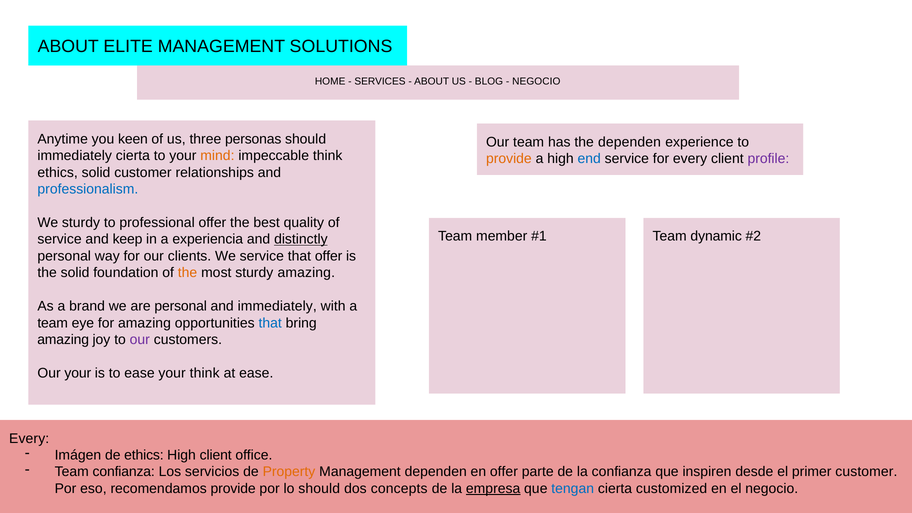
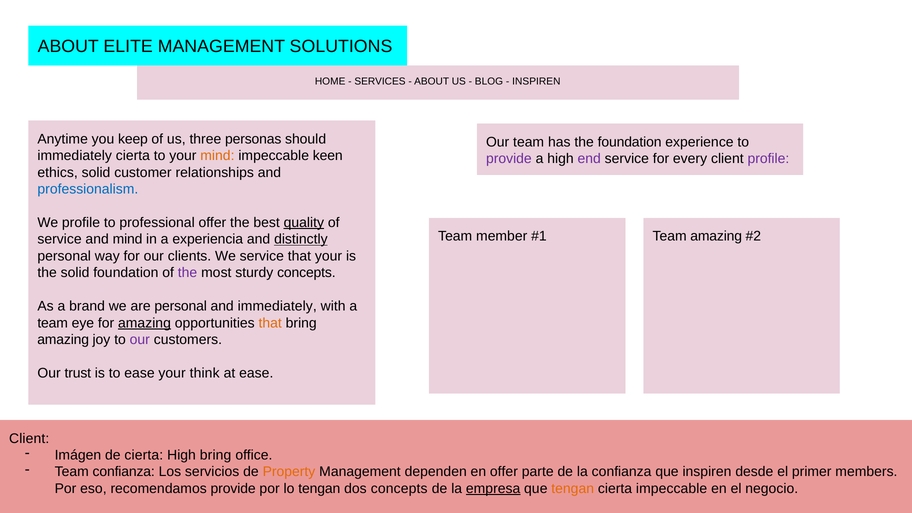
NEGOCIO: NEGOCIO -> INSPIREN (536, 81)
keen: keen -> keep (133, 139)
the dependen: dependen -> foundation (630, 142)
impeccable think: think -> keen (328, 156)
provide colour: orange -> purple (509, 159)
end colour: blue -> purple (589, 159)
We sturdy: sturdy -> profile (81, 223)
quality underline: none -> present (304, 223)
Team dynamic: dynamic -> amazing (716, 236)
and keep: keep -> mind (128, 239)
that offer: offer -> your (329, 256)
the colour: orange -> purple (188, 273)
sturdy amazing: amazing -> concepts (306, 273)
amazing underline: none -> present (144, 323)
that colour: blue -> orange (270, 323)
Our your: your -> trust (78, 373)
Every: Every -> Client (29, 438)
de ethics: ethics -> cierta (144, 455)
High client: client -> bring (216, 455)
primer customer: customer -> members (866, 472)
lo should: should -> tengan (319, 489)
tengan colour: blue -> orange (573, 489)
cierta customized: customized -> impeccable (672, 489)
